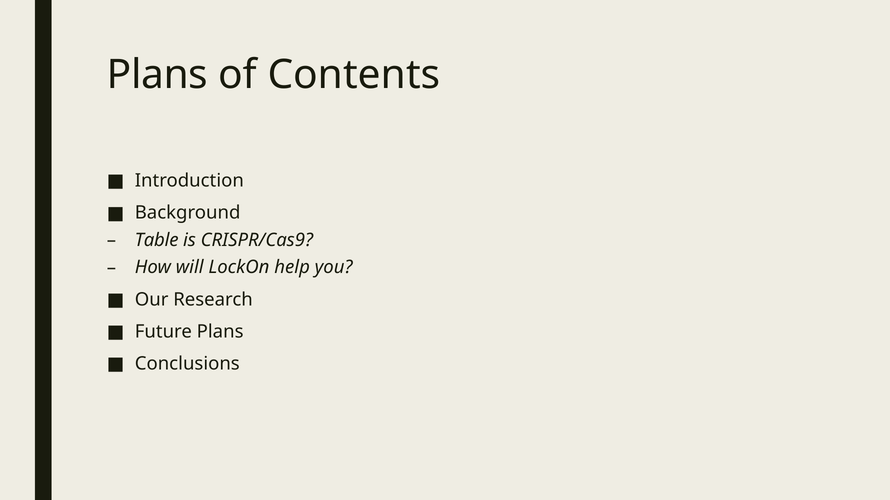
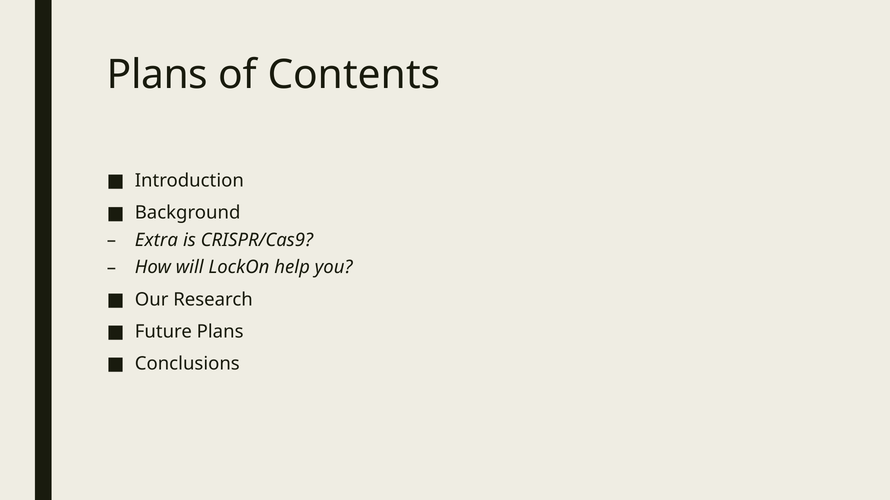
Table: Table -> Extra (156, 240)
